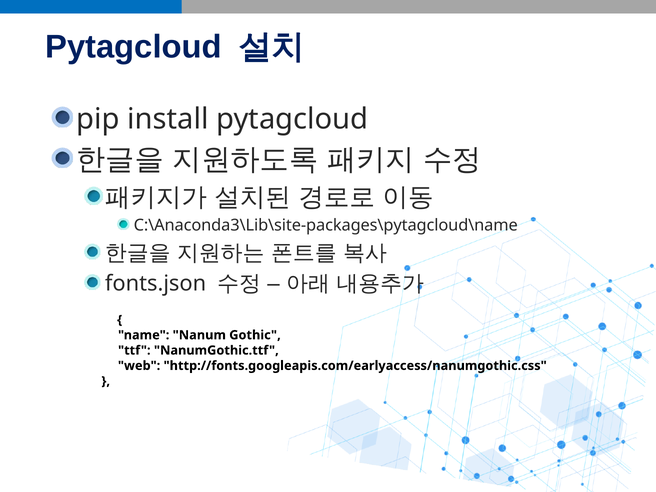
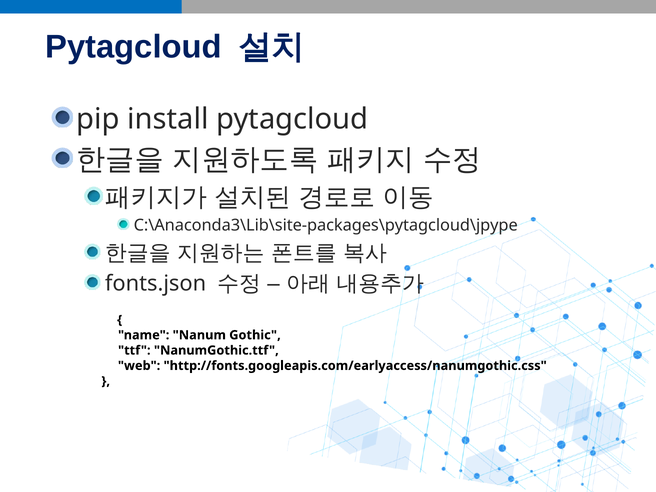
C:\Anaconda3\Lib\site-packages\pytagcloud\name: C:\Anaconda3\Lib\site-packages\pytagcloud\name -> C:\Anaconda3\Lib\site-packages\pytagcloud\jpype (326, 225)
